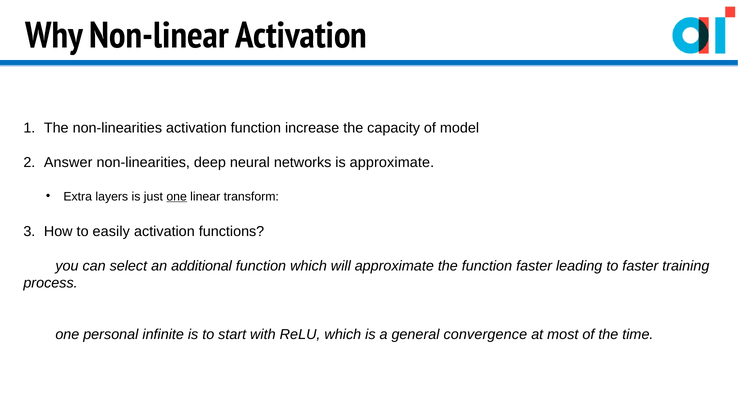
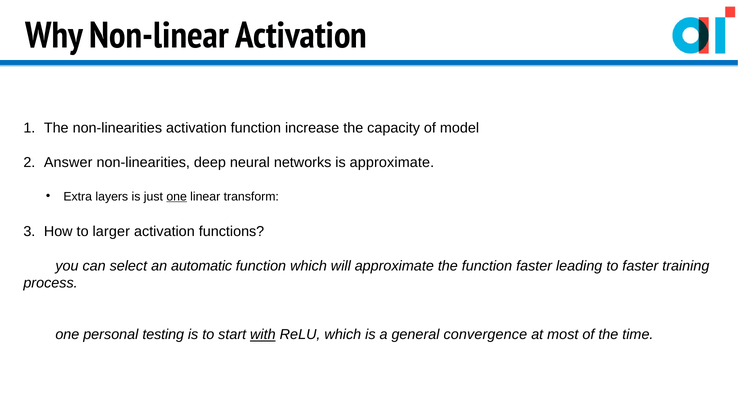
easily: easily -> larger (111, 231)
additional: additional -> automatic (202, 266)
infinite: infinite -> testing (163, 335)
with underline: none -> present (263, 335)
